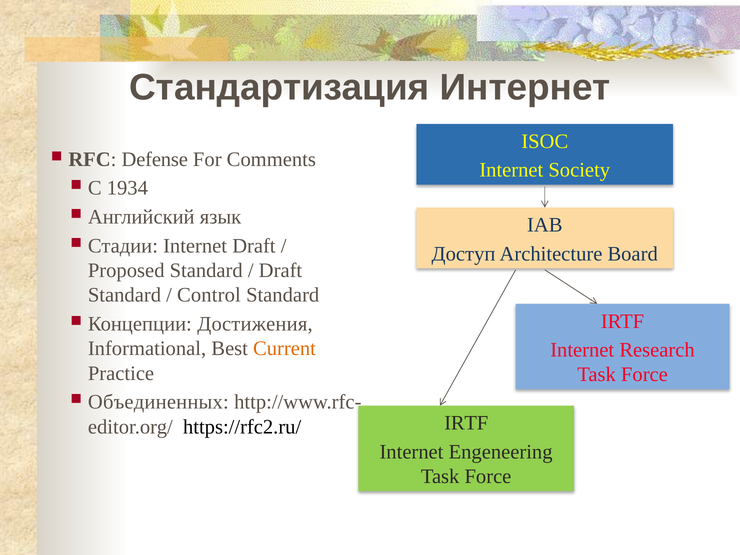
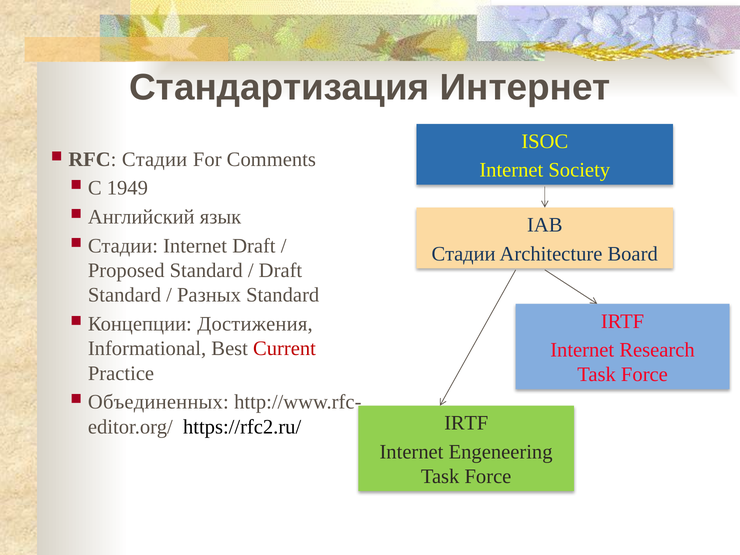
RFC Defense: Defense -> Стадии (155, 159)
1934: 1934 -> 1949 (127, 188)
Доступ: Доступ -> Стадии (464, 254)
Control: Control -> Разных (209, 295)
Current colour: orange -> red (285, 349)
